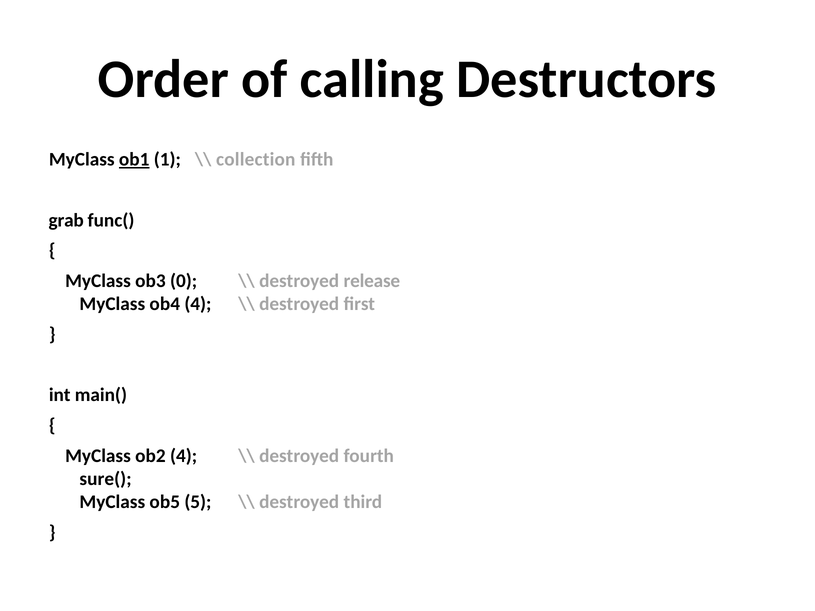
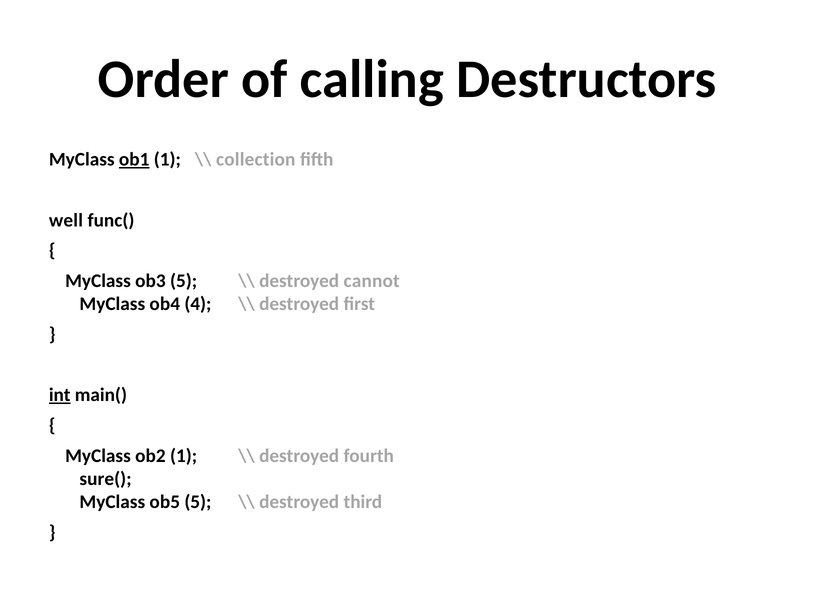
grab: grab -> well (66, 220)
ob3 0: 0 -> 5 (184, 281)
release: release -> cannot (372, 281)
int underline: none -> present (60, 395)
ob2 4: 4 -> 1 (184, 456)
